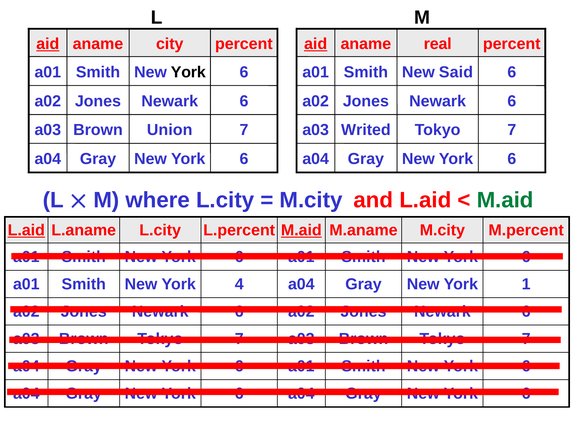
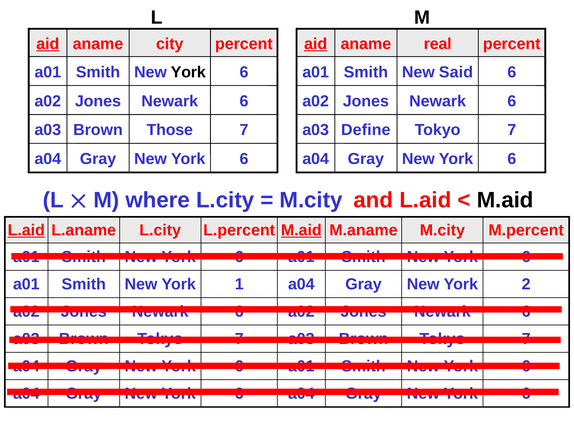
Union: Union -> Those (170, 130)
Writed: Writed -> Define (366, 130)
M.aid colour: green -> black (505, 200)
4: 4 -> 1 (239, 284)
1: 1 -> 2 (526, 284)
